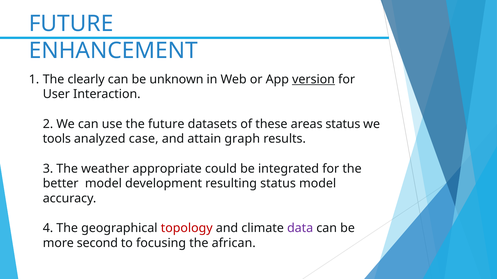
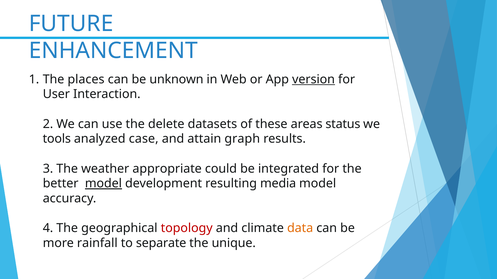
clearly: clearly -> places (86, 79)
the future: future -> delete (166, 124)
model underline: none -> present (103, 184)
resulting status: status -> media (278, 184)
data colour: purple -> orange (300, 229)
second: second -> rainfall (97, 243)
focusing: focusing -> separate (161, 243)
african: african -> unique (234, 243)
